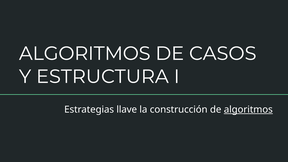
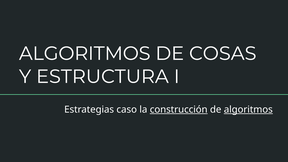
CASOS: CASOS -> COSAS (223, 54)
llave: llave -> caso (127, 110)
construcción underline: none -> present (179, 110)
